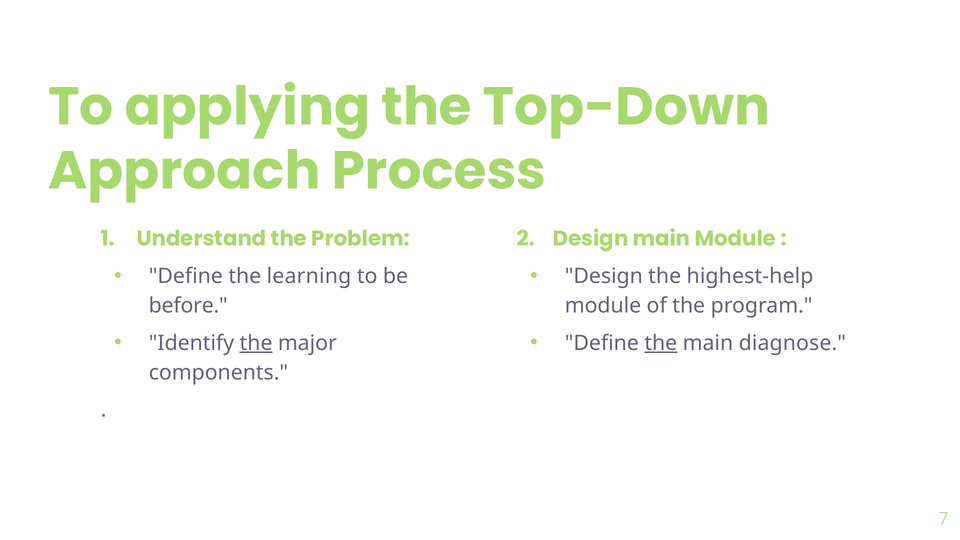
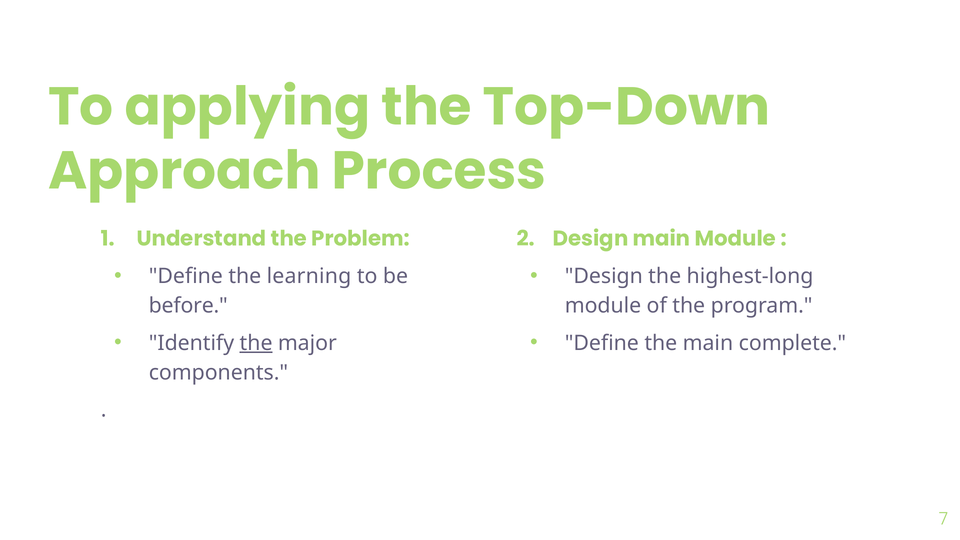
highest-help: highest-help -> highest-long (750, 276)
the underline: present -> none (661, 343)
diagnose: diagnose -> complete (792, 343)
